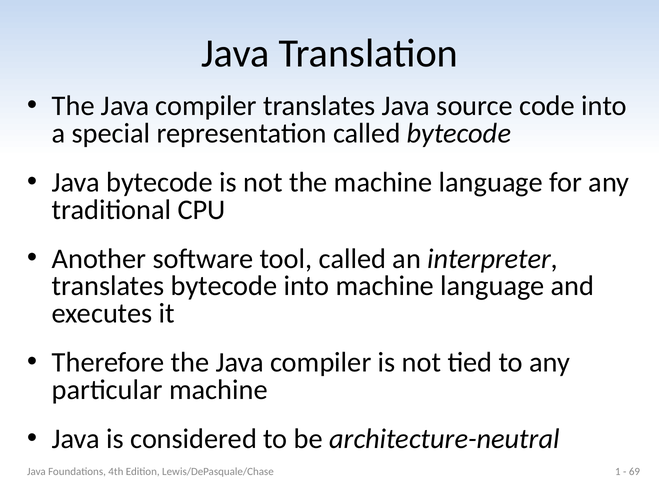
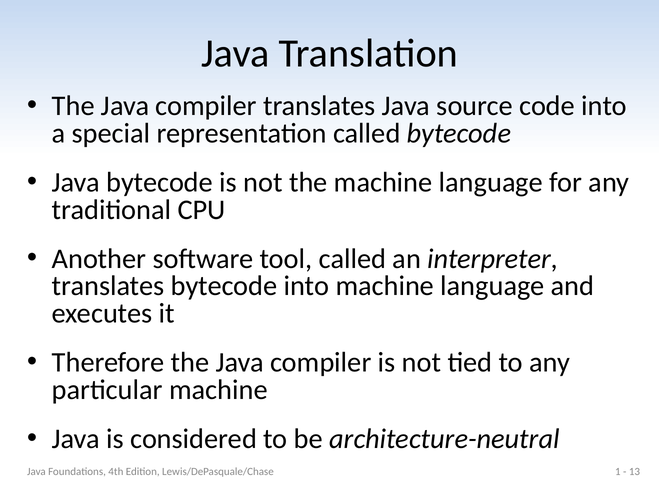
69: 69 -> 13 (634, 472)
